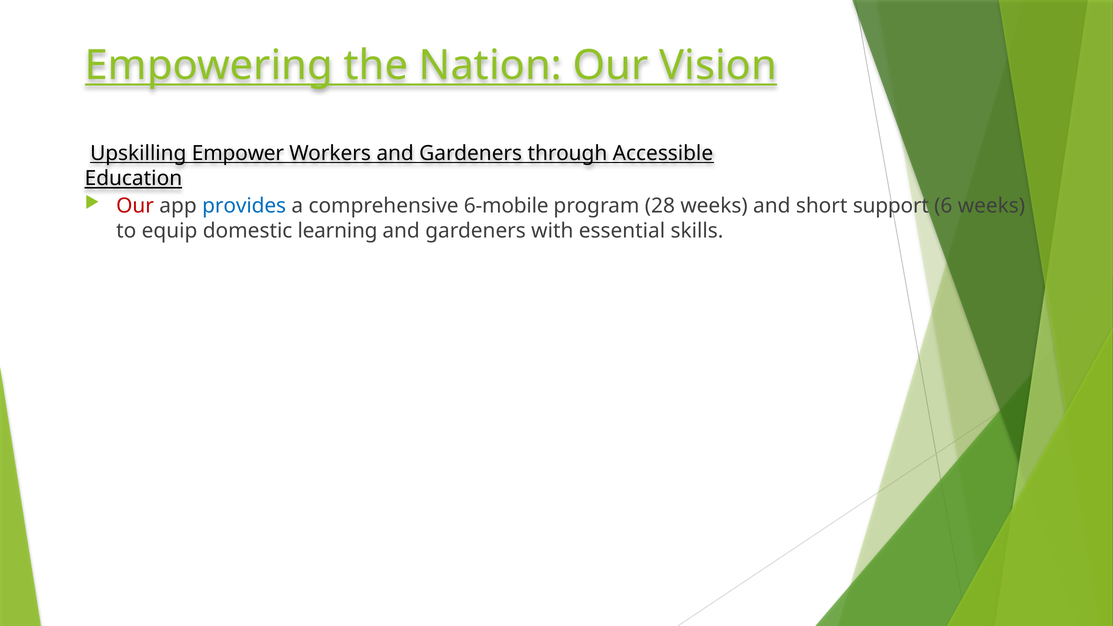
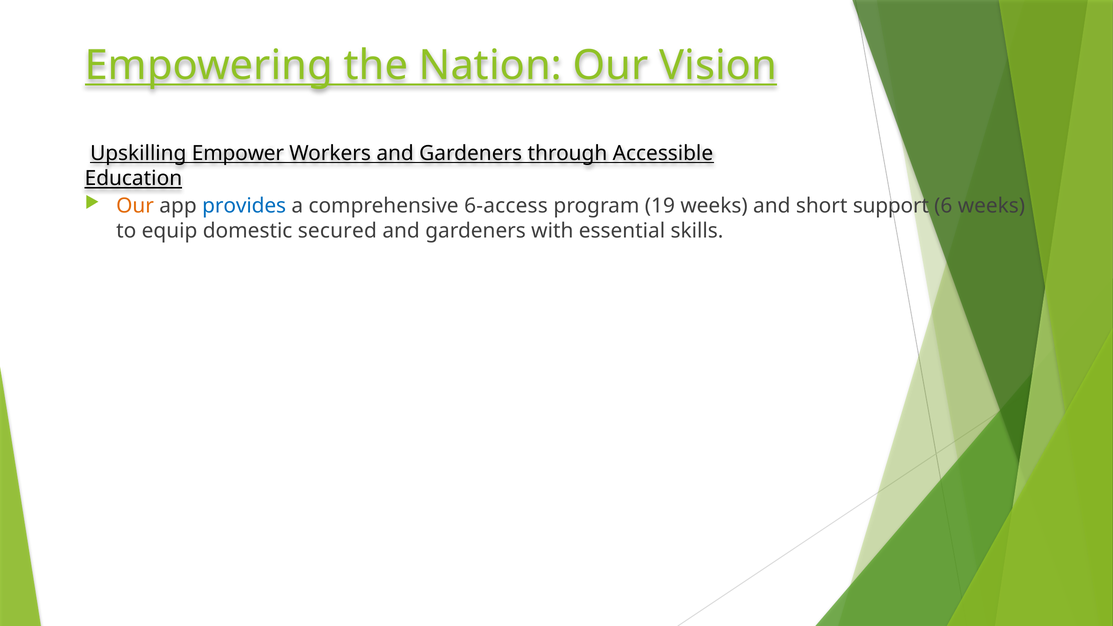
Our colour: red -> orange (135, 206)
6-mobile: 6-mobile -> 6-access (506, 206)
28: 28 -> 19 (660, 206)
learning: learning -> secured (337, 231)
